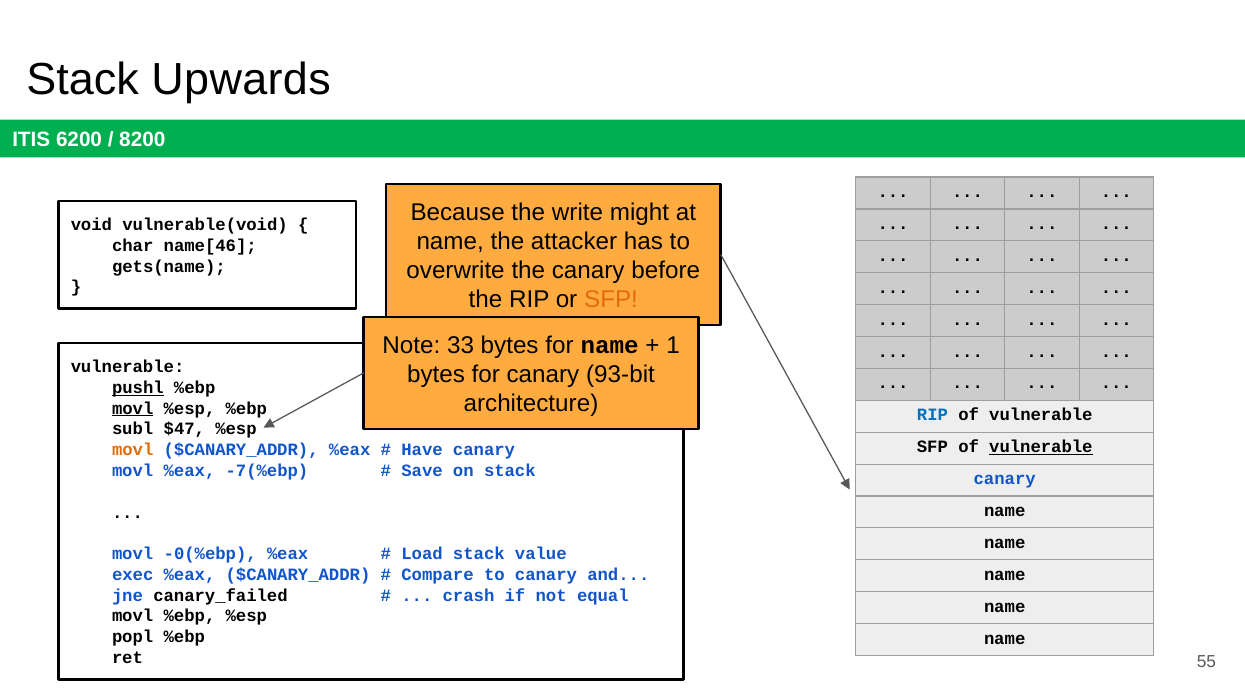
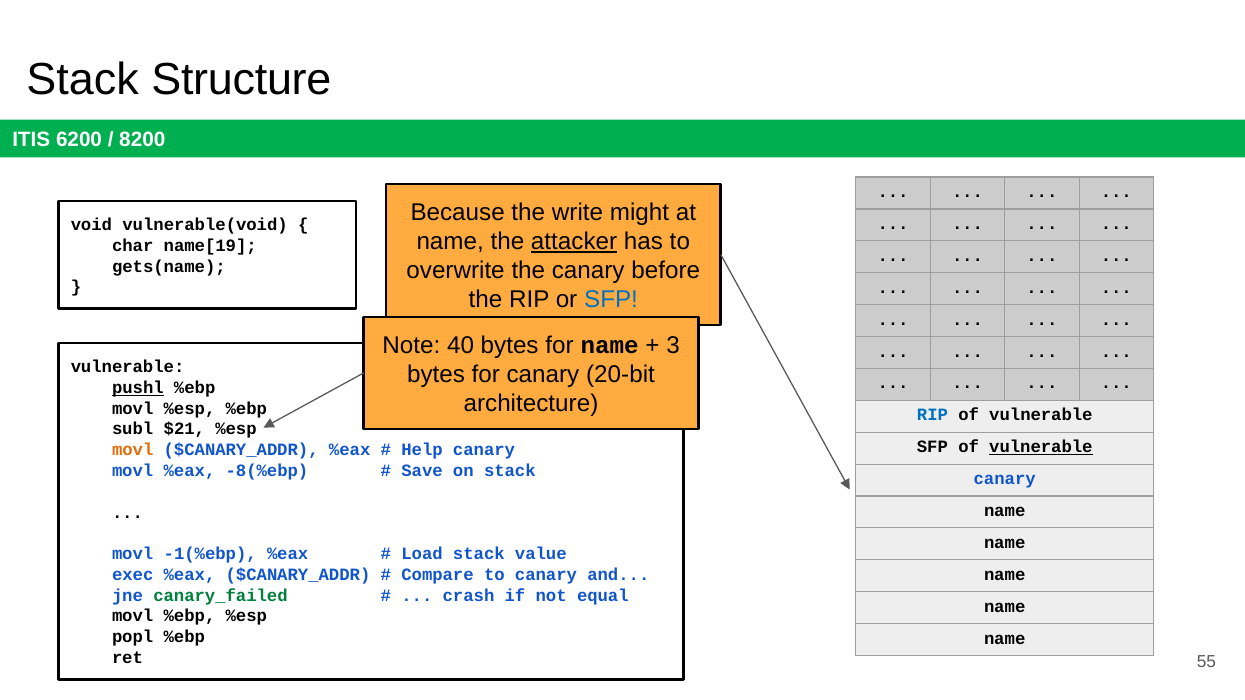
Upwards: Upwards -> Structure (241, 79)
attacker underline: none -> present (574, 242)
name[46: name[46 -> name[19 (210, 246)
SFP colour: orange -> blue (611, 300)
33: 33 -> 40 (461, 346)
1: 1 -> 3 (673, 346)
93-bit: 93-bit -> 20-bit (620, 375)
movl underline: present -> none (133, 409)
$47: $47 -> $21 (184, 429)
Have: Have -> Help (422, 450)
-7(%ebp: -7(%ebp -> -8(%ebp (267, 471)
-0(%ebp: -0(%ebp -> -1(%ebp (210, 554)
canary_failed colour: black -> green (220, 596)
